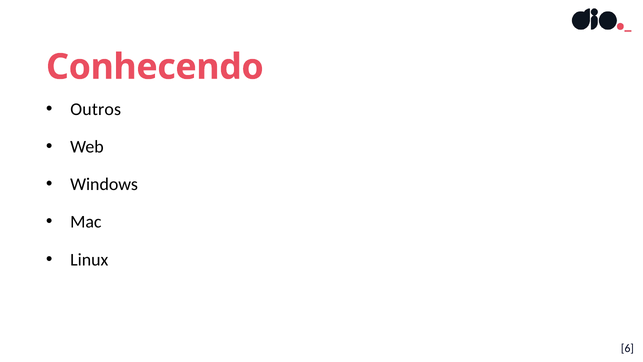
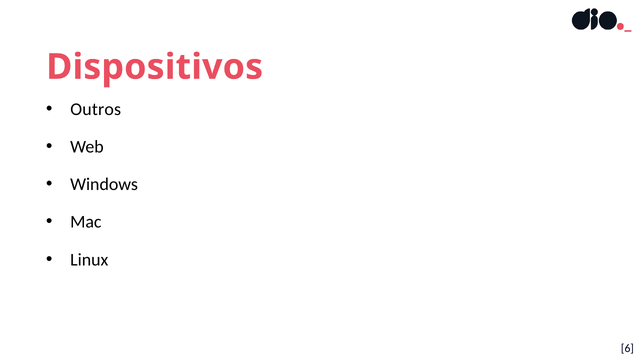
Conhecendo: Conhecendo -> Dispositivos (155, 67)
